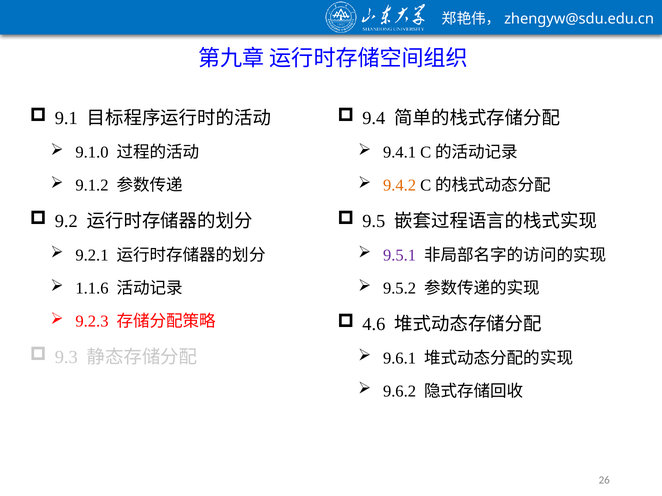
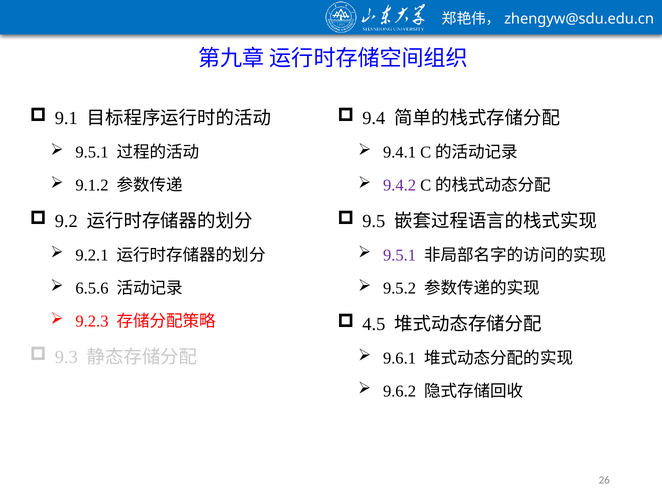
9.1.0: 9.1.0 -> 9.5.1 (92, 153)
9.4.2 colour: orange -> purple (400, 186)
1.1.6: 1.1.6 -> 6.5.6 (92, 289)
4.6: 4.6 -> 4.5 (374, 324)
